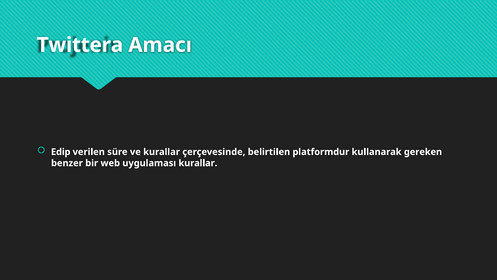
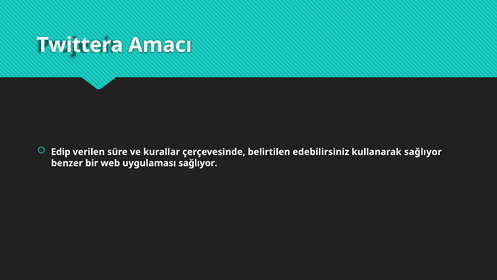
platformdur: platformdur -> edebilirsiniz (321, 152)
kullanarak gereken: gereken -> sağlıyor (423, 152)
uygulaması kurallar: kurallar -> sağlıyor (198, 163)
